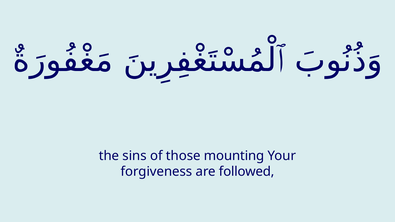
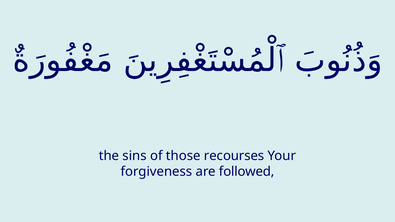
mounting: mounting -> recourses (234, 156)
